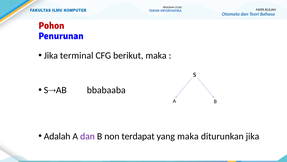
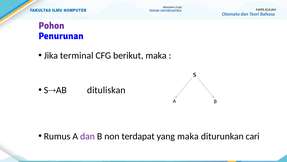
Pohon colour: red -> purple (51, 25)
bbabaaba: bbabaaba -> dituliskan (106, 90)
Adalah: Adalah -> Rumus (57, 136)
diturunkan jika: jika -> cari (253, 136)
